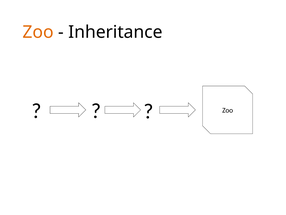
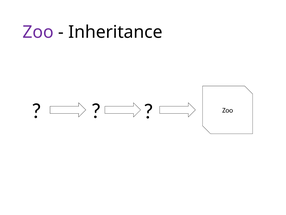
Zoo colour: orange -> purple (38, 32)
